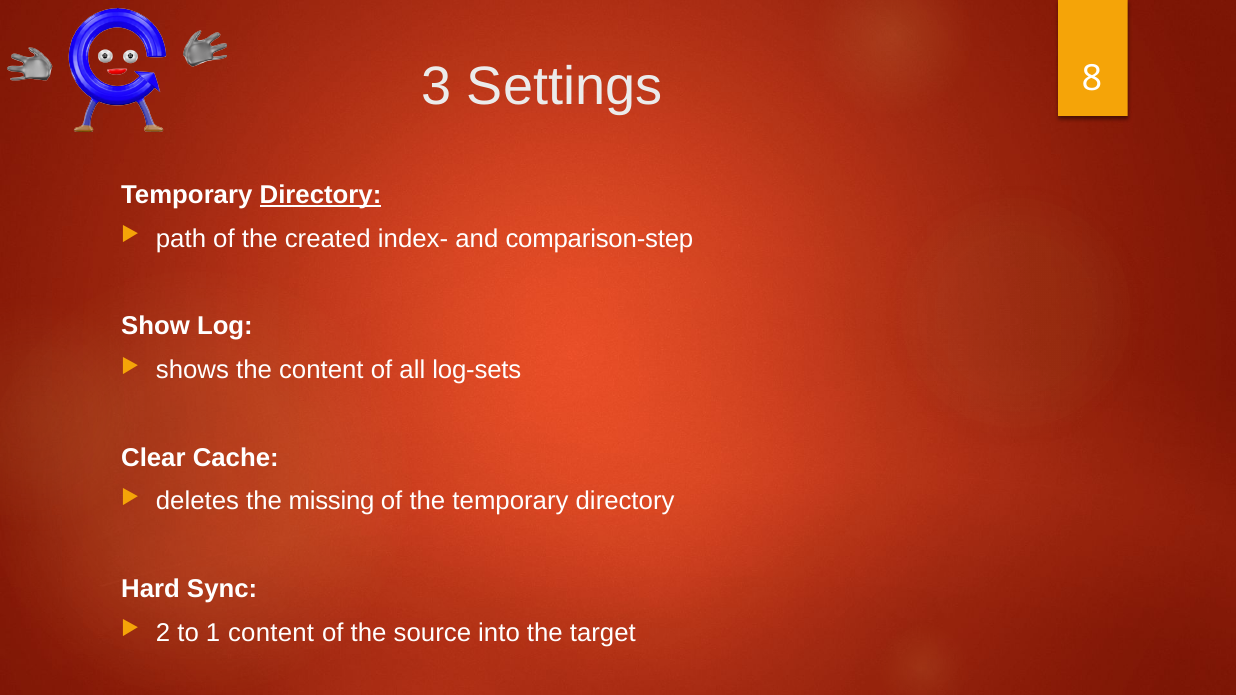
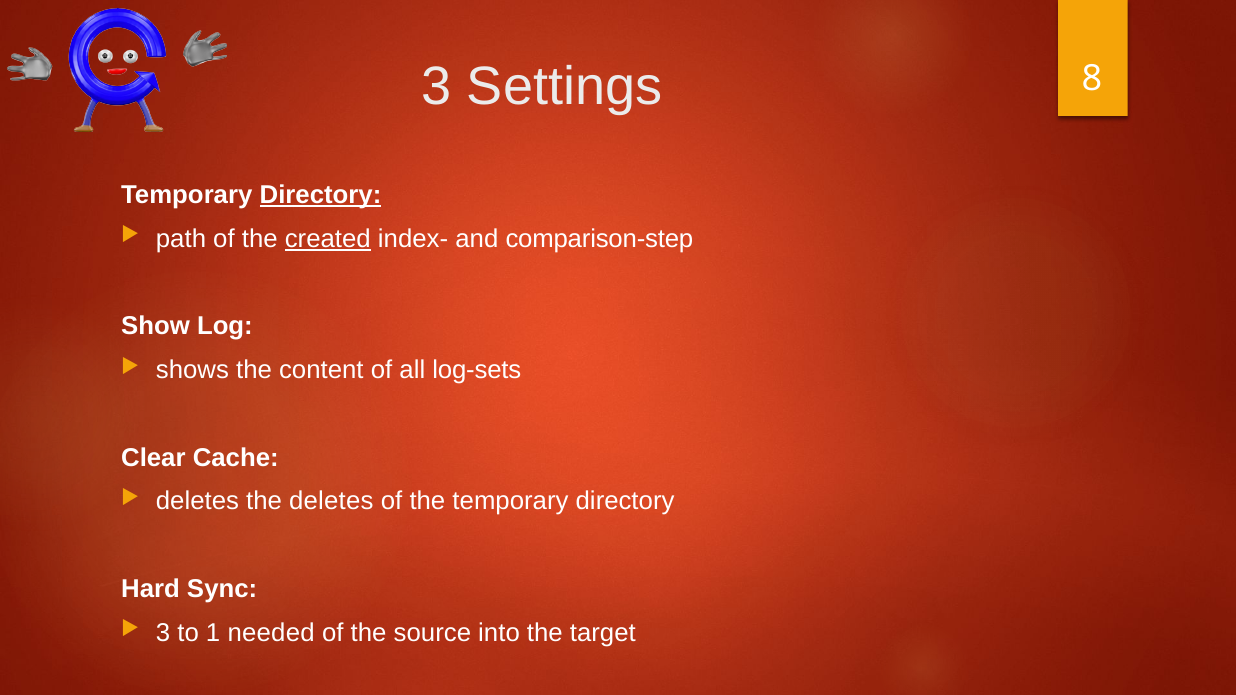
created underline: none -> present (328, 239)
the missing: missing -> deletes (331, 502)
2: 2 -> 3 (163, 633)
1 content: content -> needed (271, 633)
